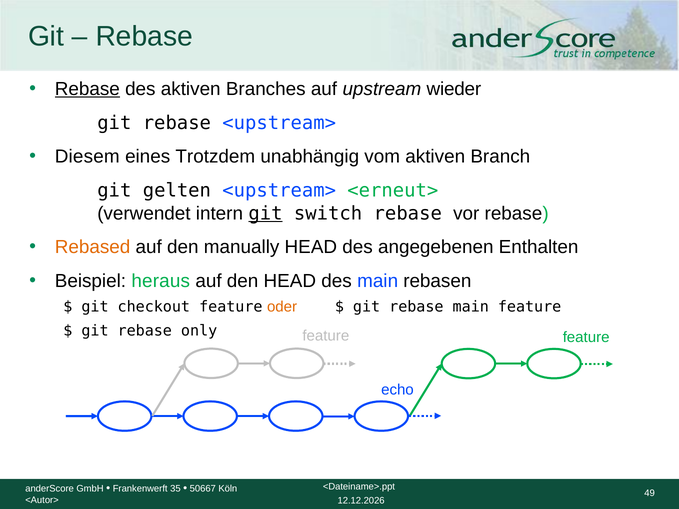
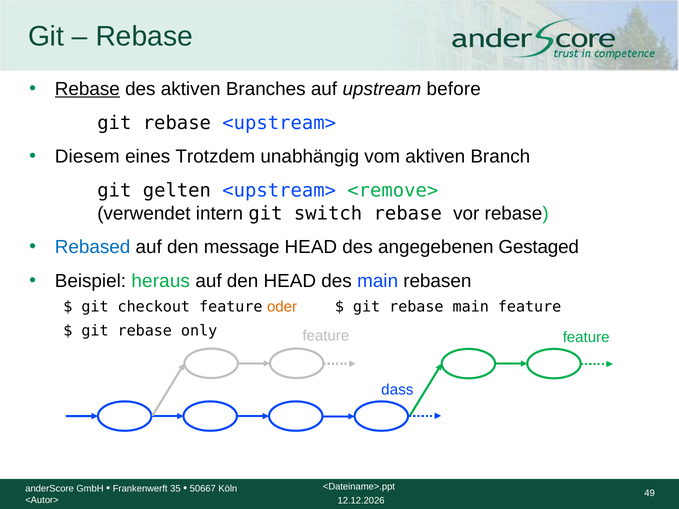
wieder: wieder -> before (454, 89)
<erneut>: <erneut> -> <remove> (393, 191)
git underline: present -> none (266, 213)
Rebased colour: orange -> blue (93, 247)
manually: manually -> message (242, 247)
Enthalten: Enthalten -> Gestaged (539, 247)
echo: echo -> dass (397, 390)
